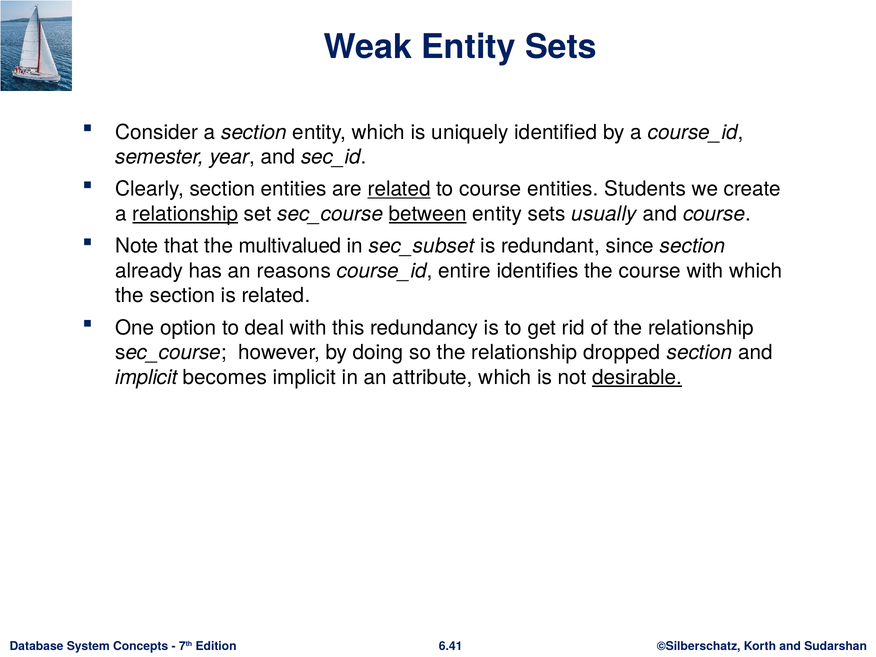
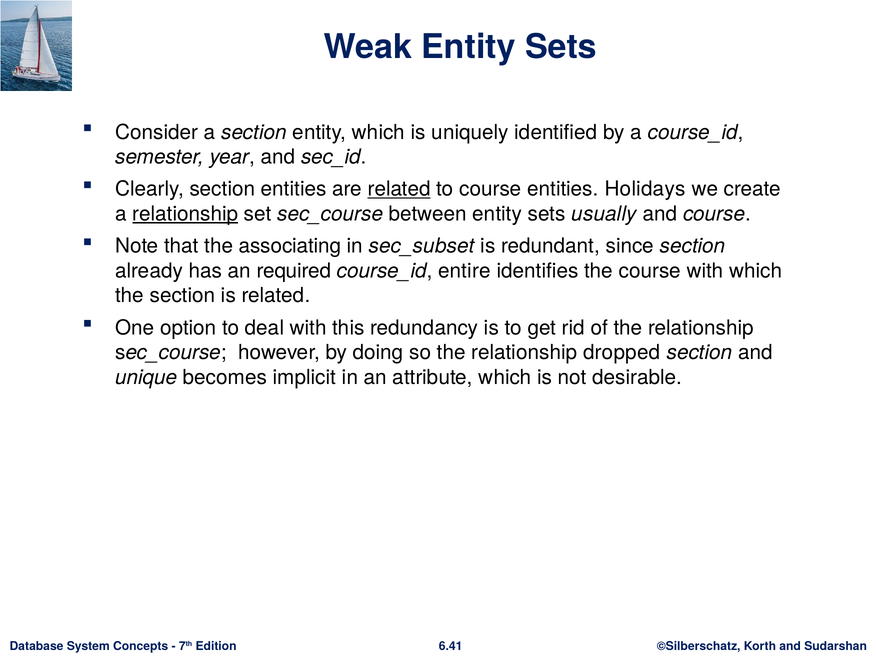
Students: Students -> Holidays (645, 189)
between underline: present -> none (428, 214)
multivalued: multivalued -> associating (290, 246)
reasons: reasons -> required (294, 271)
implicit: implicit -> unique (146, 377)
desirable underline: present -> none (637, 377)
